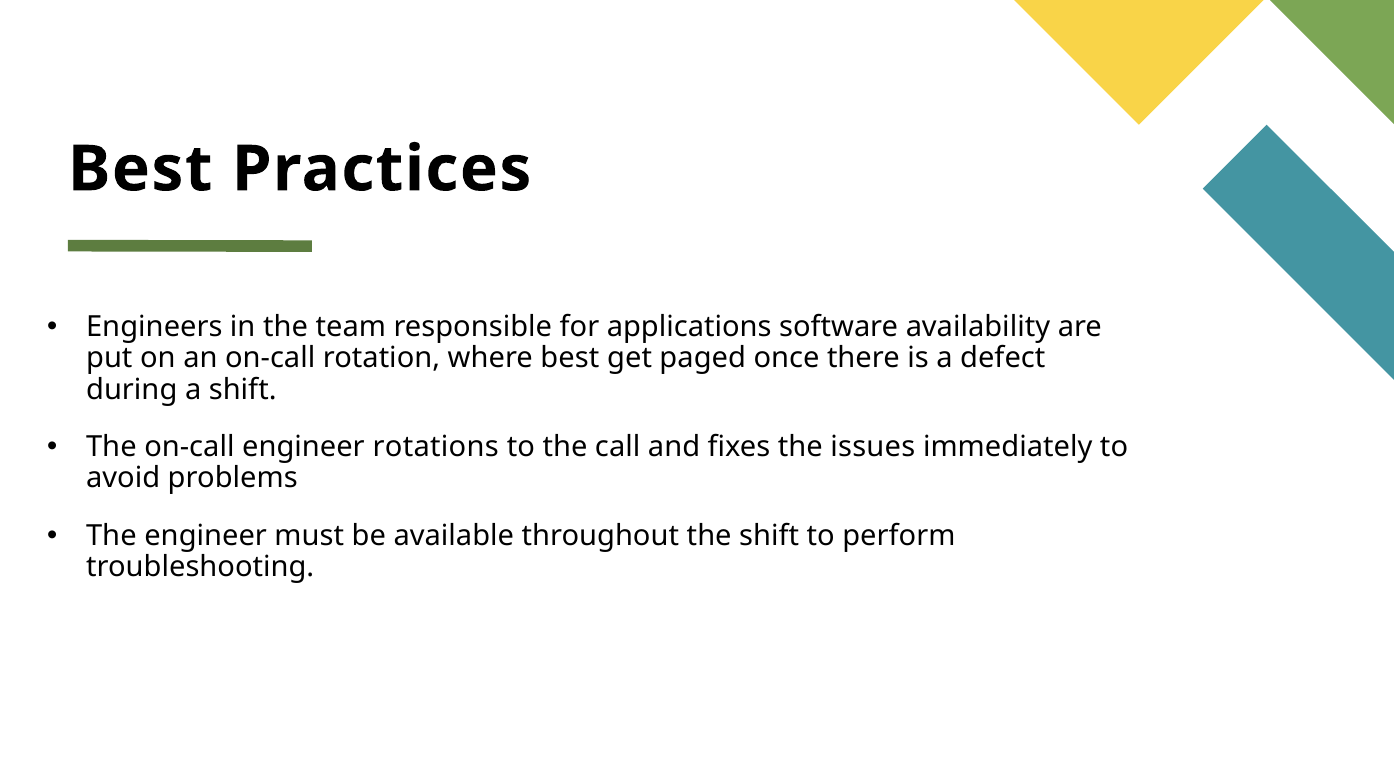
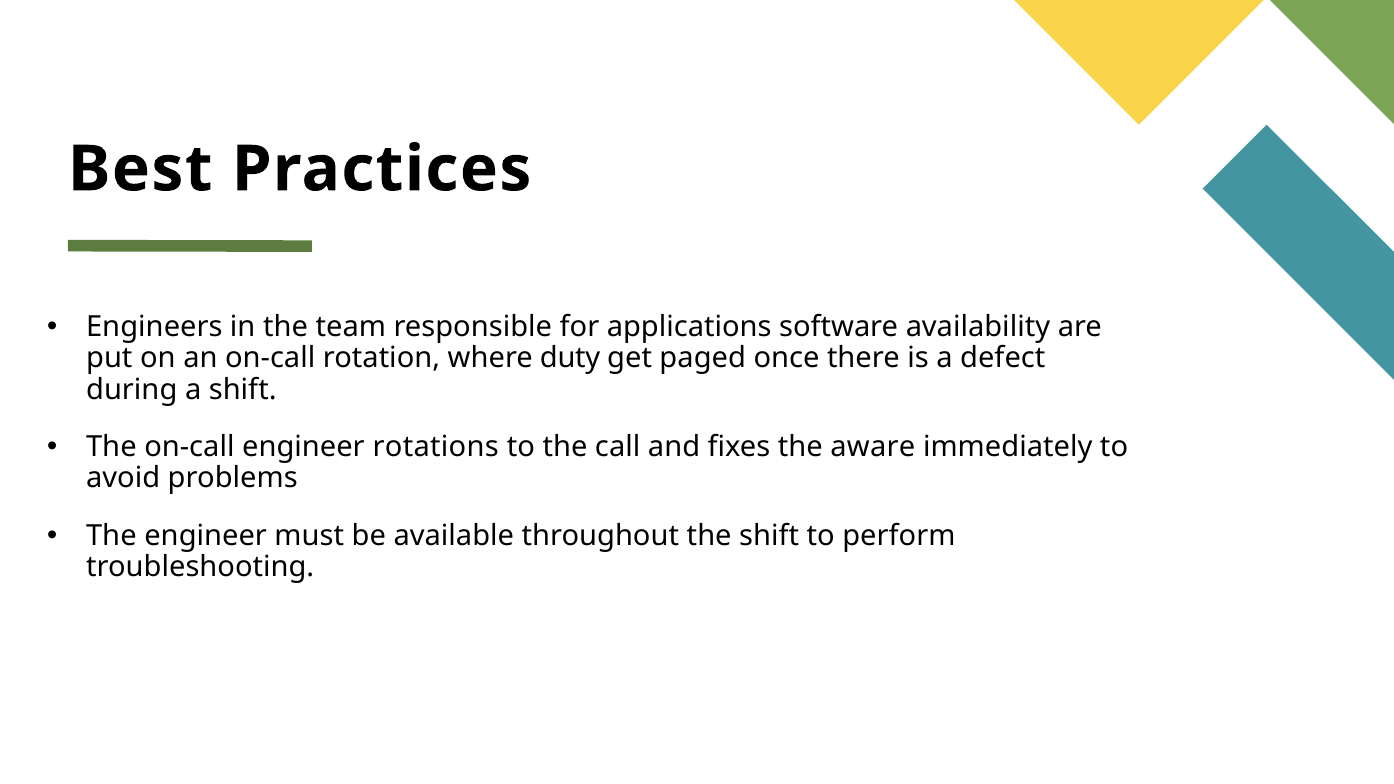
where best: best -> duty (570, 358)
issues: issues -> aware (873, 447)
